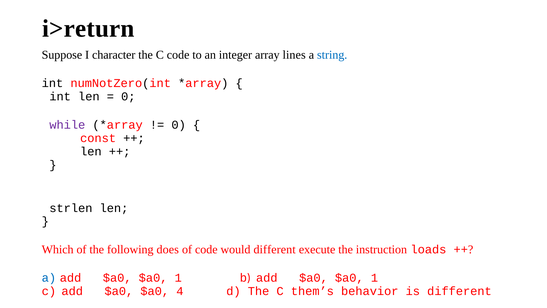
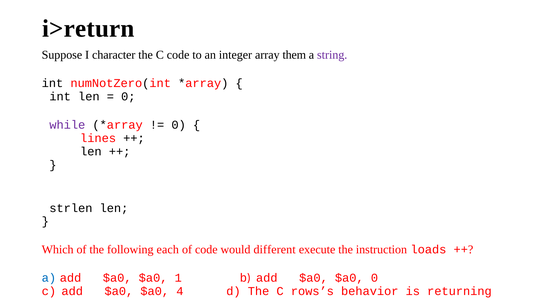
lines: lines -> them (294, 55)
string colour: blue -> purple (332, 55)
const: const -> lines (98, 138)
does: does -> each (168, 249)
1: 1 -> 0 (374, 278)
them’s: them’s -> rows’s (312, 291)
is different: different -> returning (459, 291)
